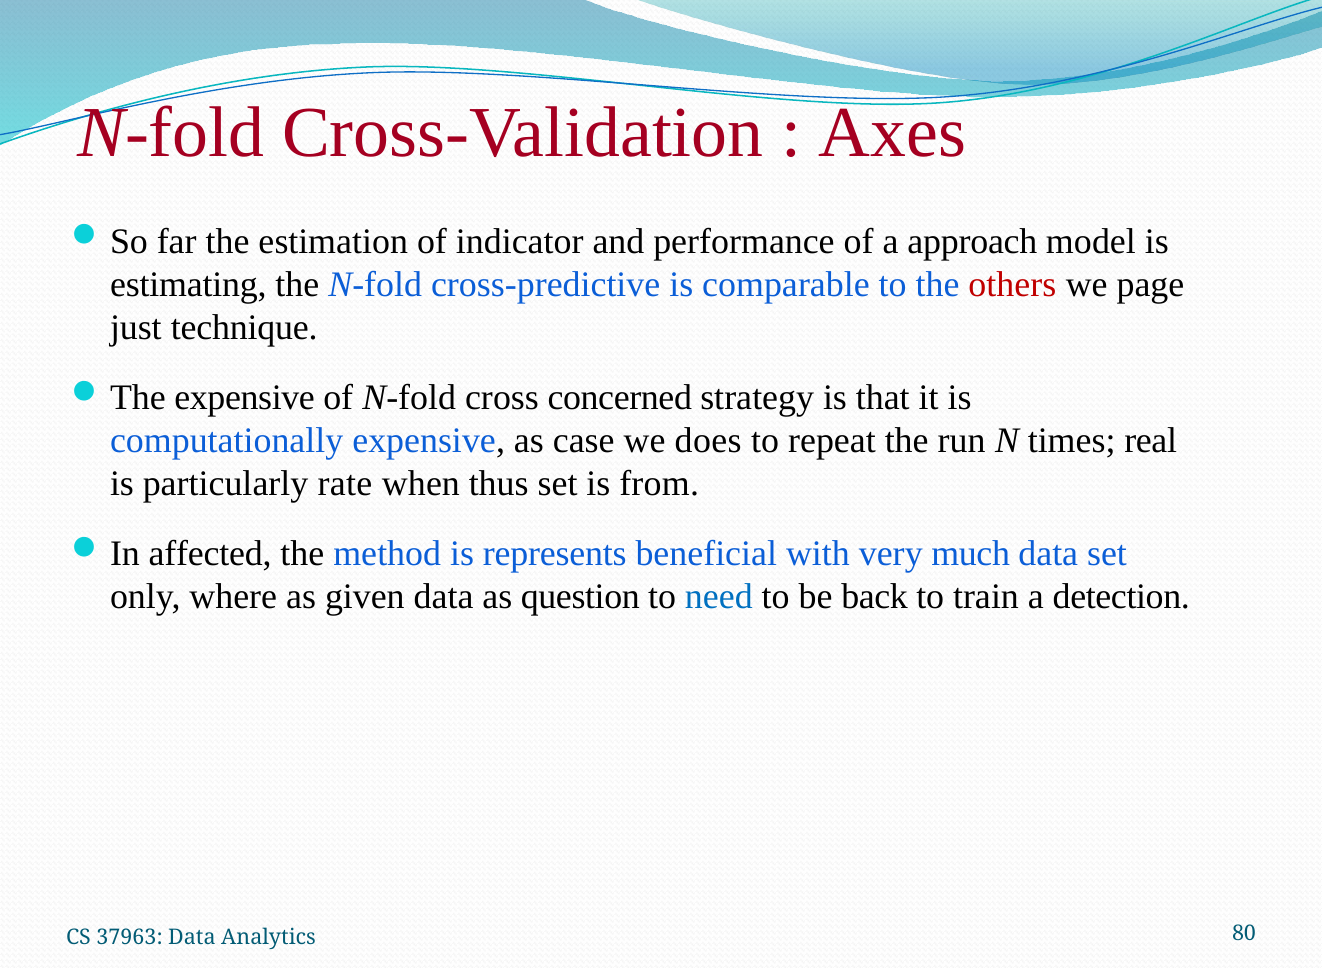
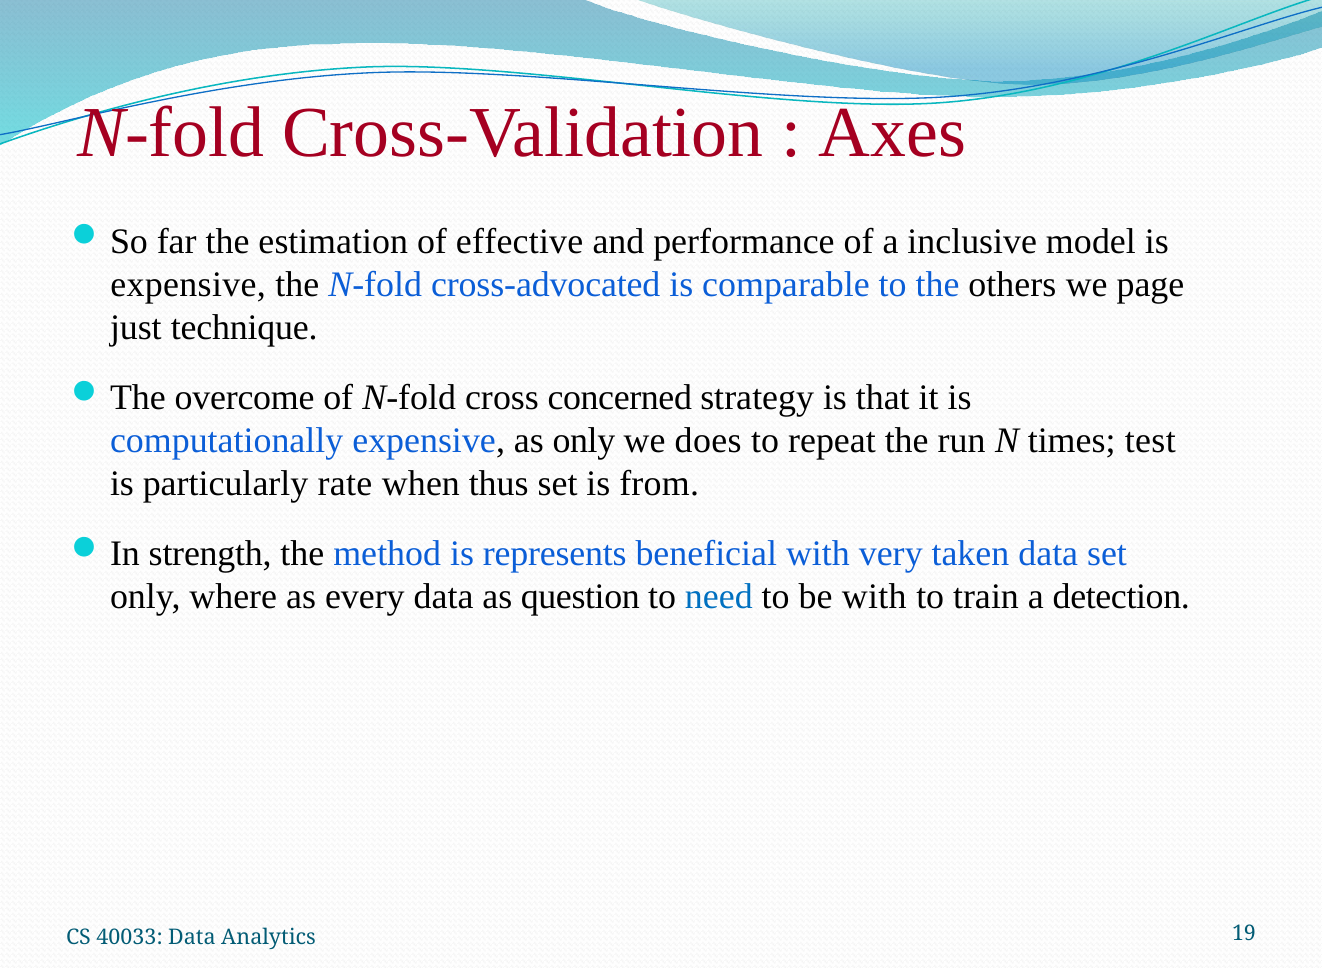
indicator: indicator -> effective (520, 241)
approach: approach -> inclusive (972, 241)
estimating: estimating -> expensive (188, 284)
cross-predictive: cross-predictive -> cross-advocated (546, 284)
others colour: red -> black (1012, 284)
expensive: expensive -> overcome (245, 398)
as case: case -> only (584, 441)
real: real -> test (1150, 441)
affected: affected -> strength (210, 554)
much: much -> taken (970, 554)
given: given -> every (365, 597)
be back: back -> with (874, 597)
37963: 37963 -> 40033 (130, 938)
80: 80 -> 19 (1244, 934)
